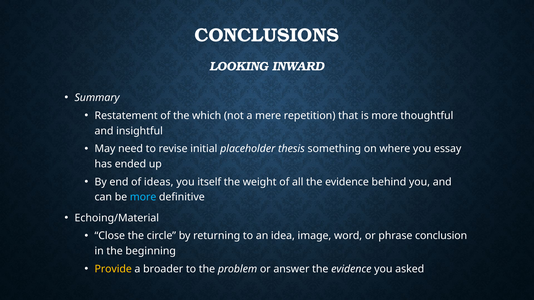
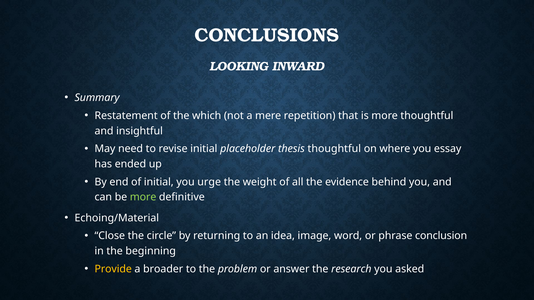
thesis something: something -> thoughtful (334, 149)
of ideas: ideas -> initial (159, 182)
itself: itself -> urge (209, 182)
more colour: light blue -> light green (143, 197)
answer the evidence: evidence -> research (351, 269)
